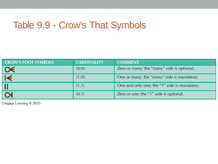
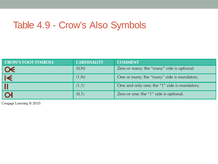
9.9: 9.9 -> 4.9 (44, 25)
That: That -> Also (99, 25)
